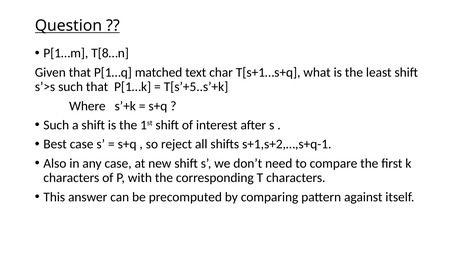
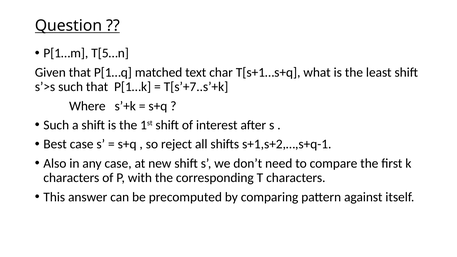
T[8…n: T[8…n -> T[5…n (110, 53)
T[s’+5..s’+k: T[s’+5..s’+k -> T[s’+7..s’+k (196, 87)
